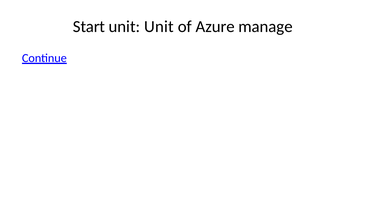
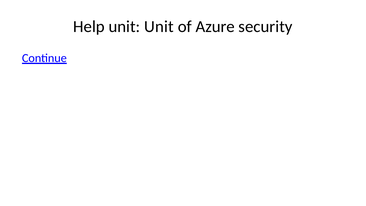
Start: Start -> Help (89, 27)
manage: manage -> security (265, 27)
